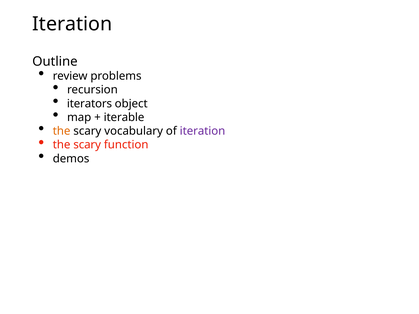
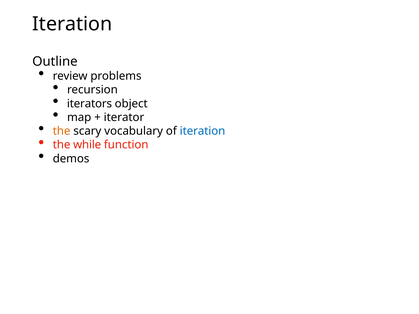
iterable: iterable -> iterator (124, 117)
iteration colour: purple -> blue (203, 131)
scary: scary -> while (87, 145)
